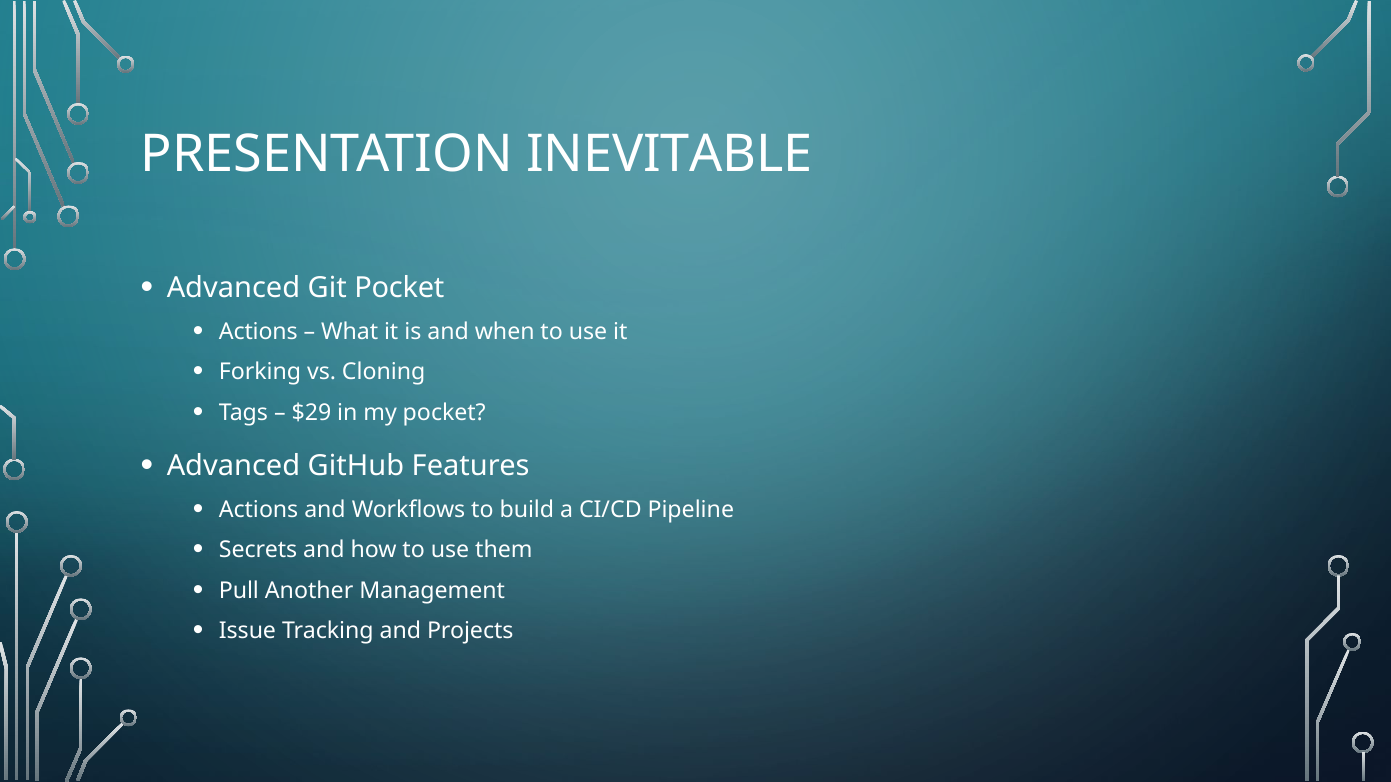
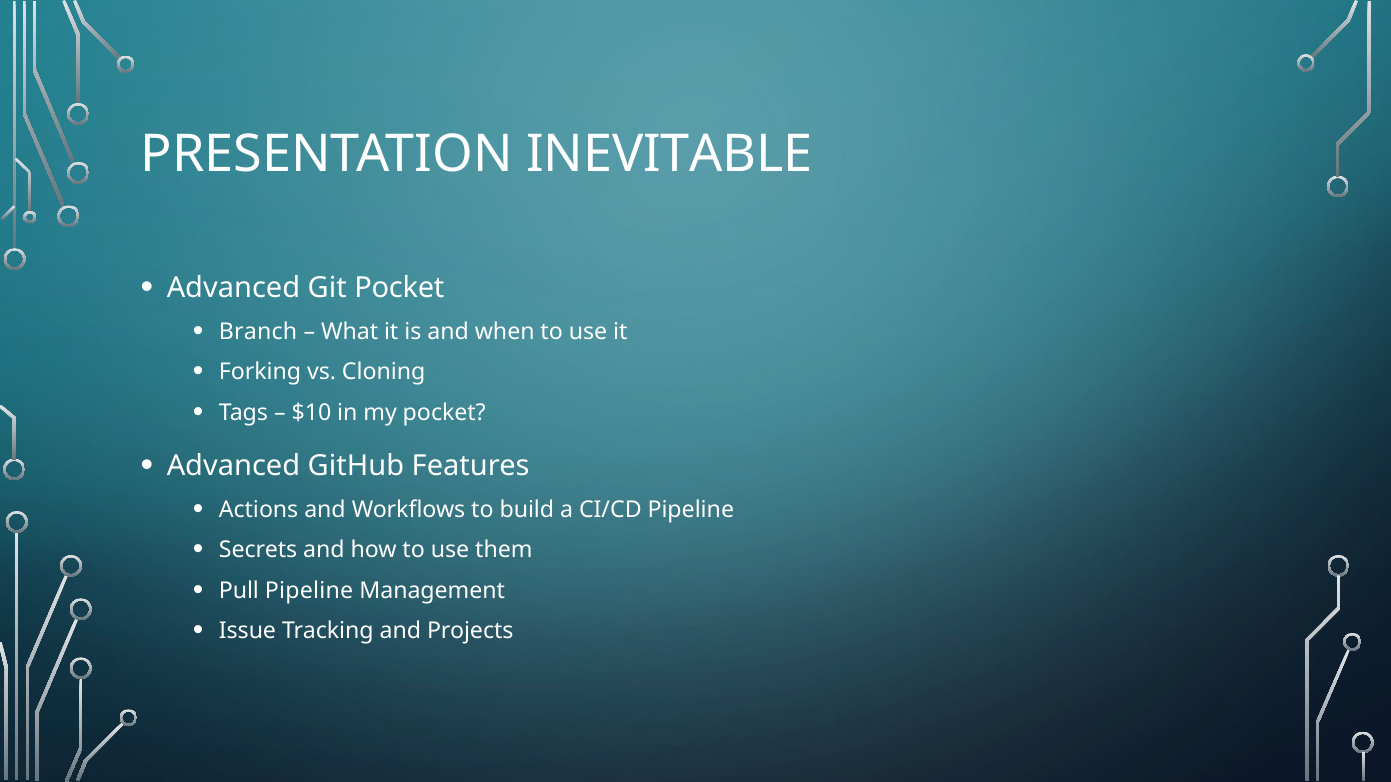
Actions: Actions -> Branch (258, 332)
$29: $29 -> $10 (311, 413)
Pull Another: Another -> Pipeline (309, 591)
